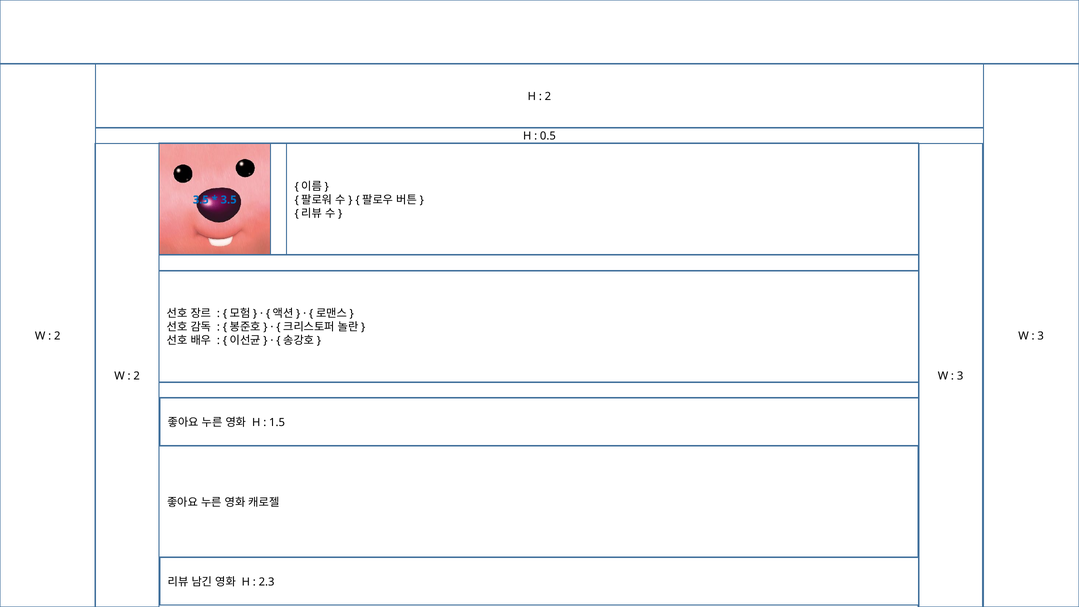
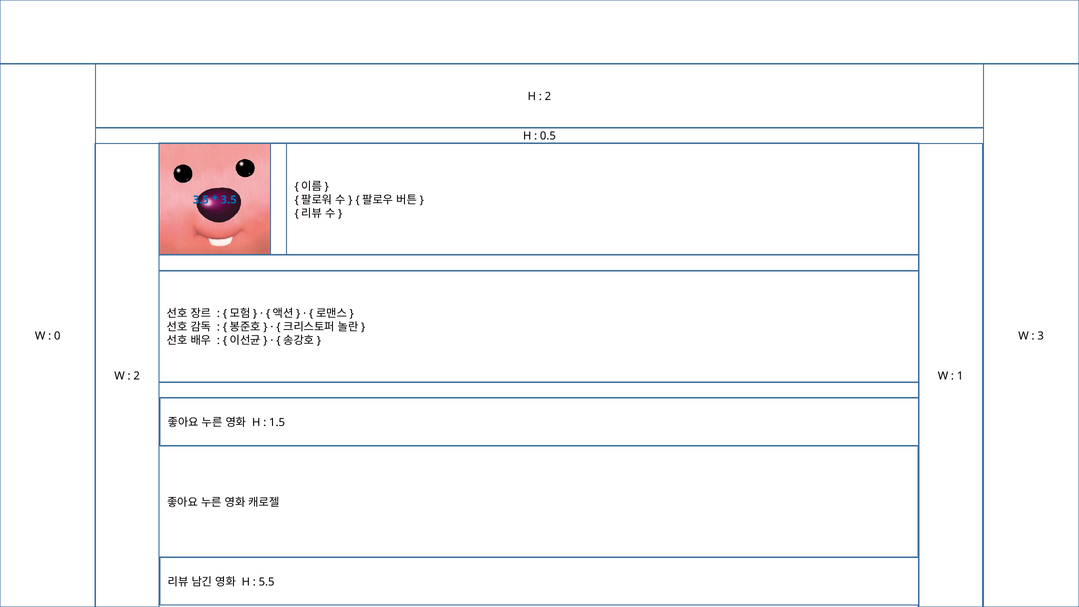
2: 2 -> 0 (57, 336)
3: 3 -> 1 (960, 376)
2.3: 2.3 -> 5.5 (267, 582)
